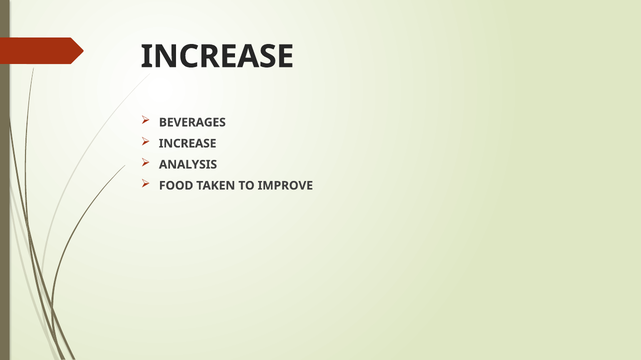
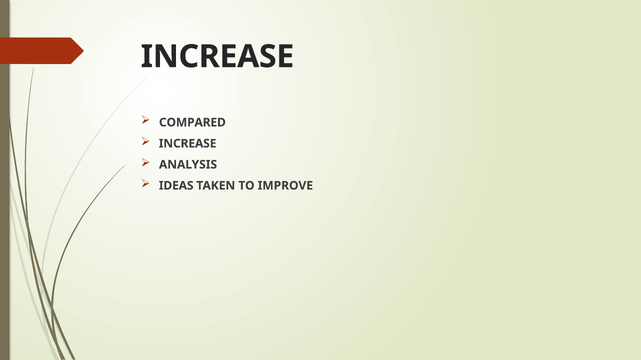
BEVERAGES: BEVERAGES -> COMPARED (192, 123)
FOOD: FOOD -> IDEAS (176, 186)
